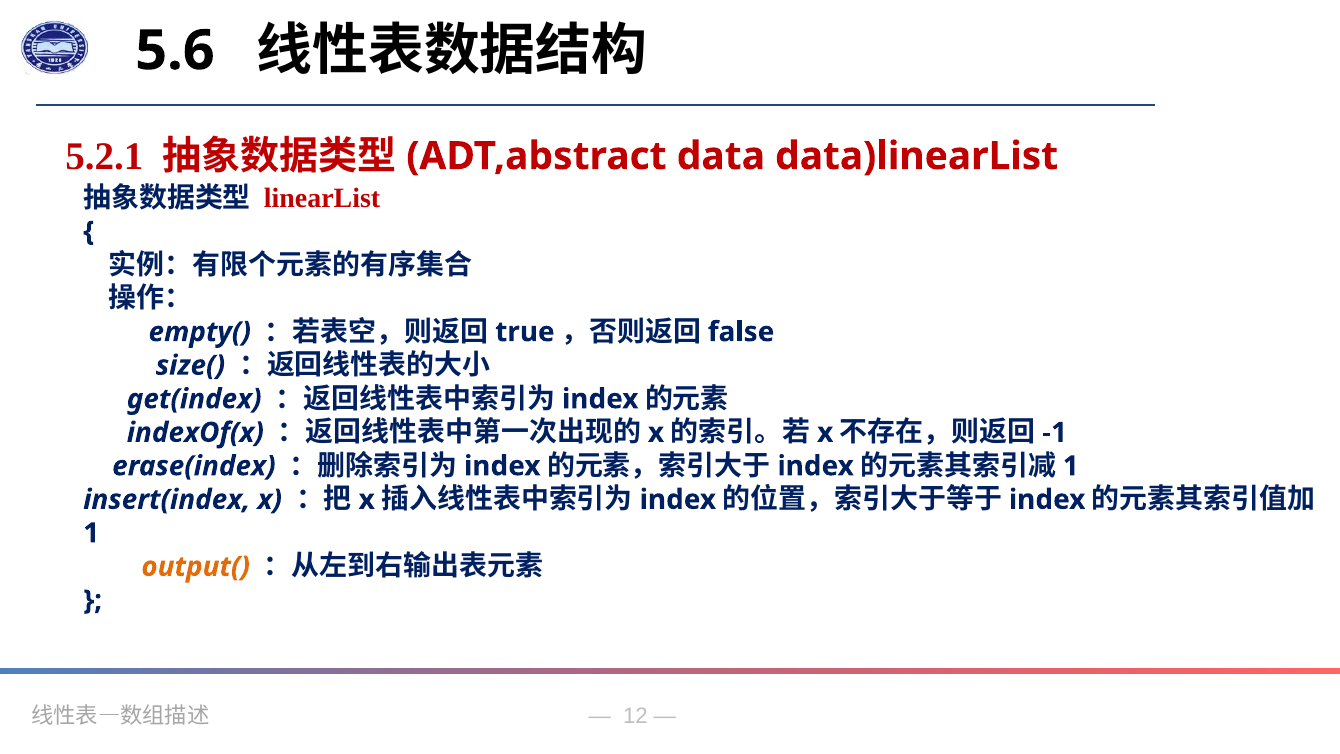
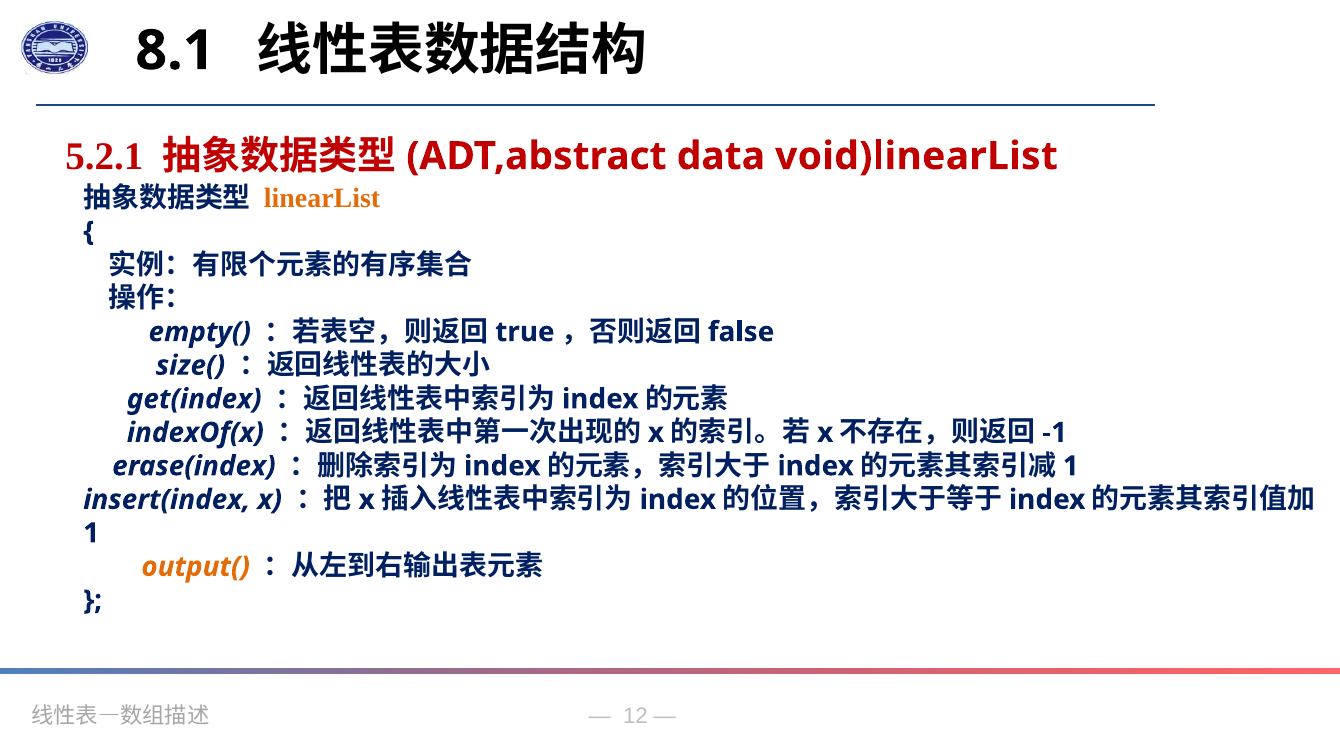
5.6: 5.6 -> 8.1 (175, 51)
data)linearList: data)linearList -> void)linearList (916, 156)
linearList colour: red -> orange (322, 198)
